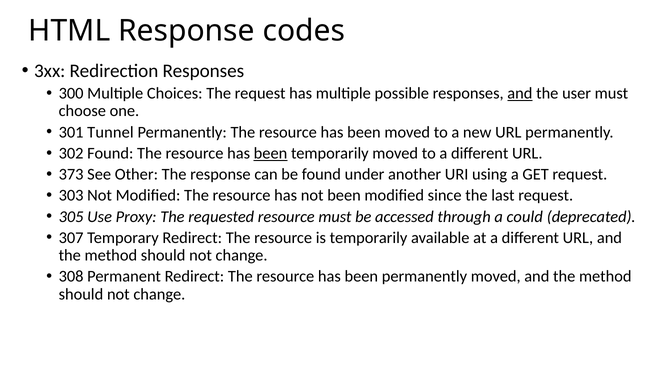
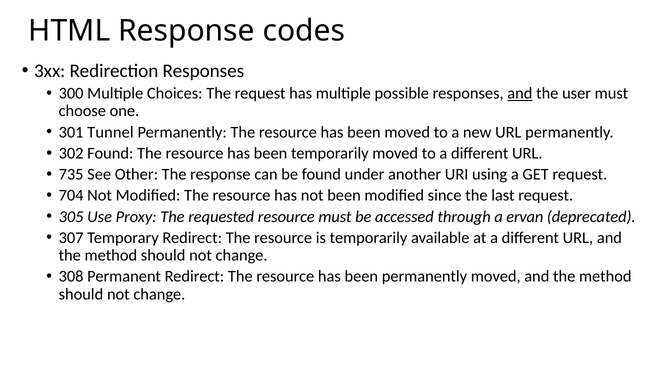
been underline: present -> none (271, 153)
373: 373 -> 735 (71, 174)
303: 303 -> 704 (71, 196)
could: could -> ervan (525, 217)
